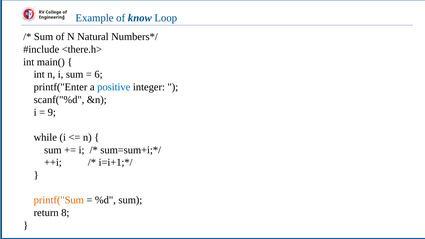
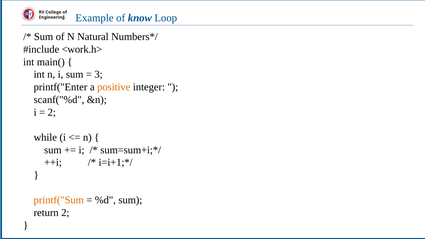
<there.h>: <there.h> -> <work.h> (82, 49)
6: 6 -> 3 (99, 75)
positive colour: blue -> orange (114, 87)
9: 9 -> 2 (52, 112)
return 8: 8 -> 2 (65, 213)
